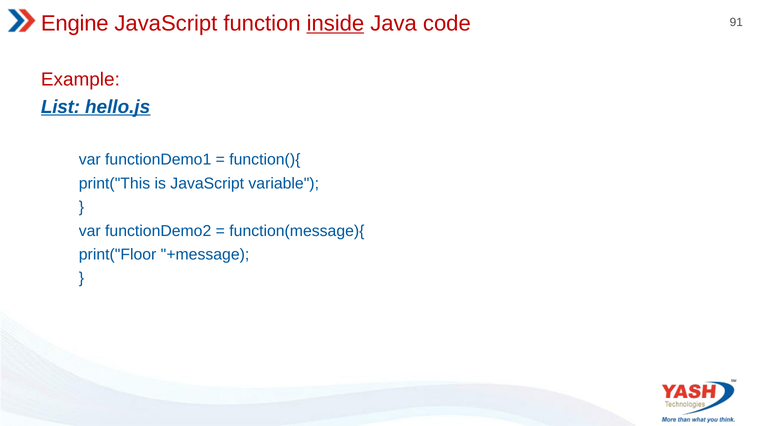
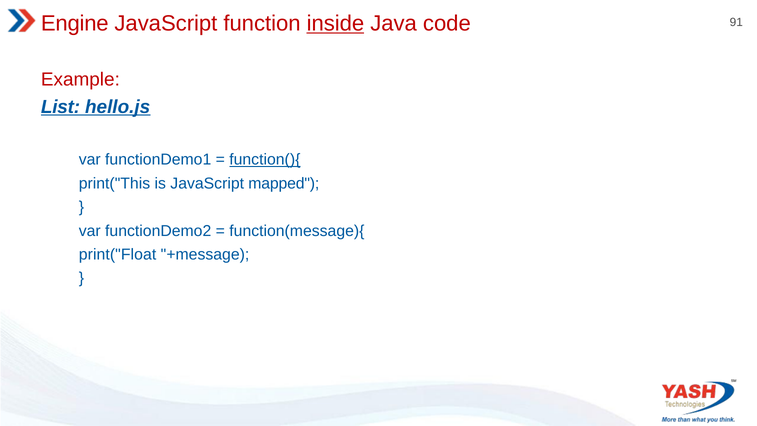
function(){ underline: none -> present (265, 160)
variable: variable -> mapped (284, 183)
print("Floor: print("Floor -> print("Float (118, 254)
